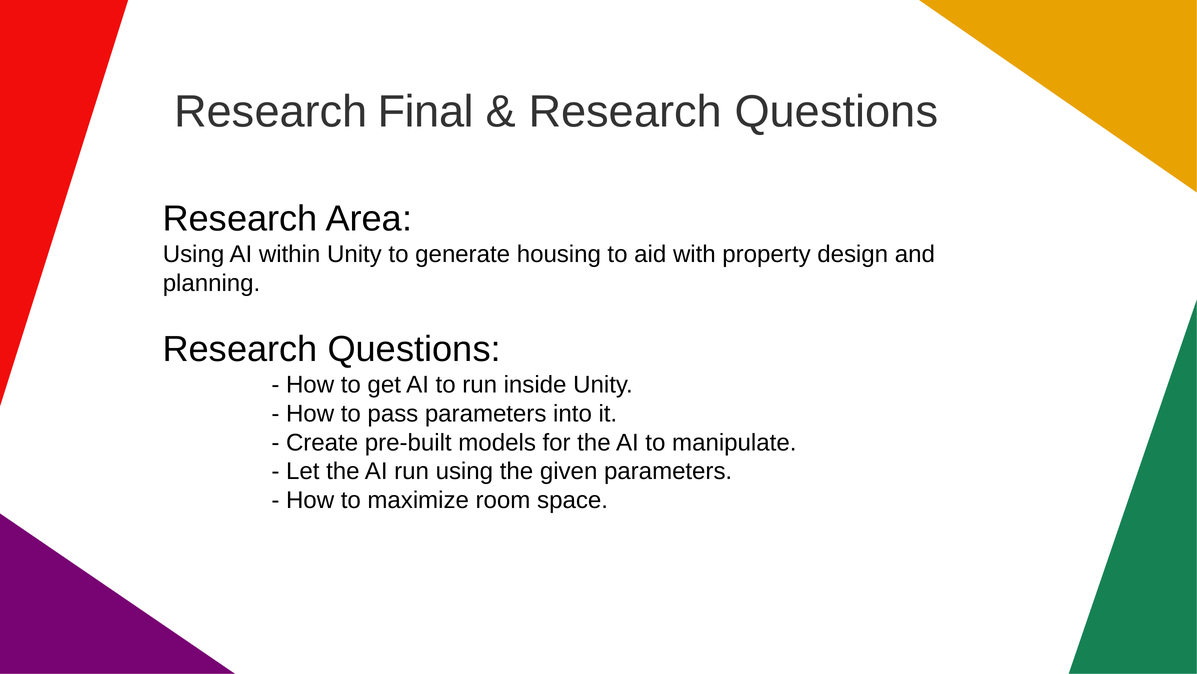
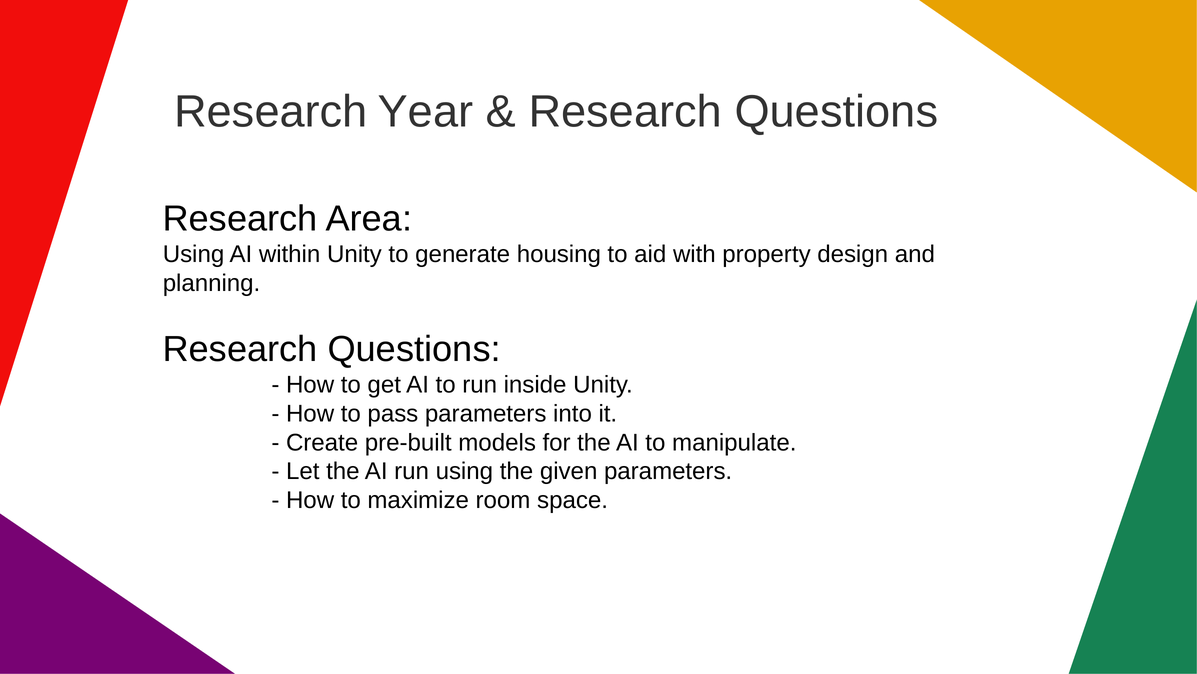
Final: Final -> Year (426, 111)
